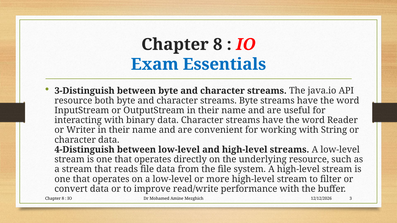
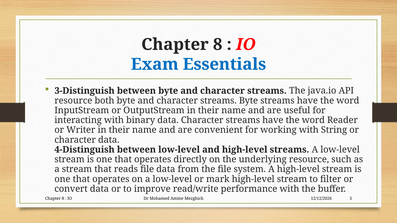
more: more -> mark (218, 179)
